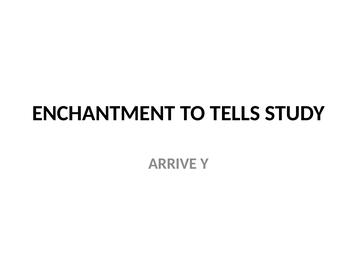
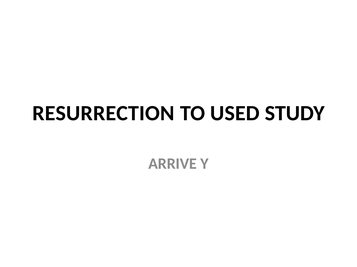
ENCHANTMENT: ENCHANTMENT -> RESURRECTION (103, 113)
TELLS: TELLS -> USED (235, 113)
